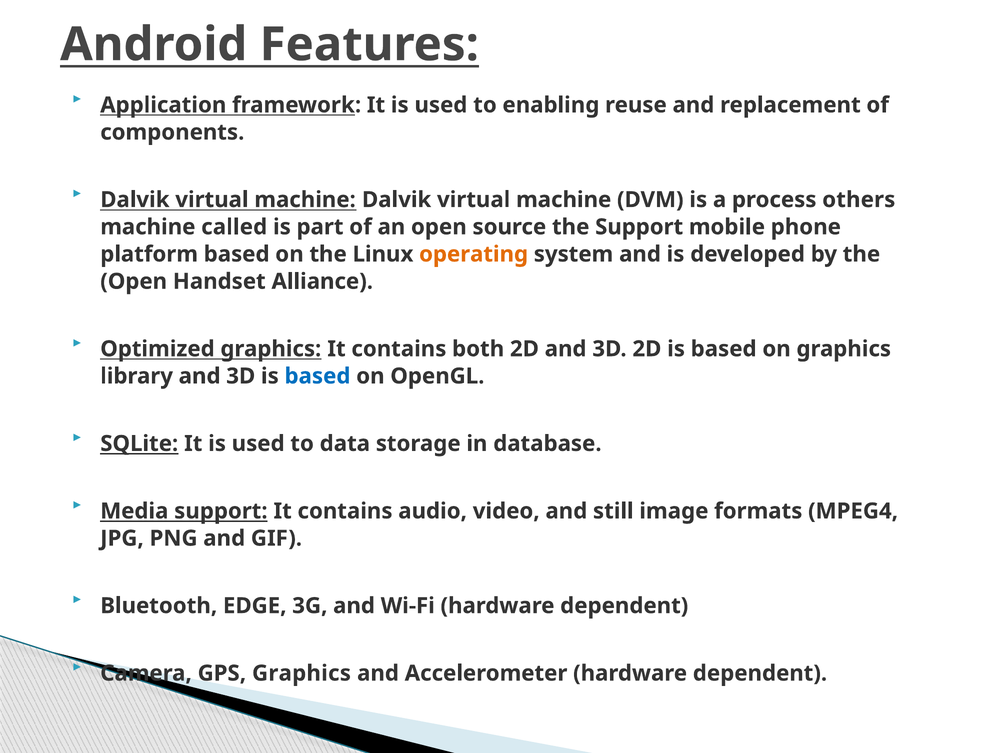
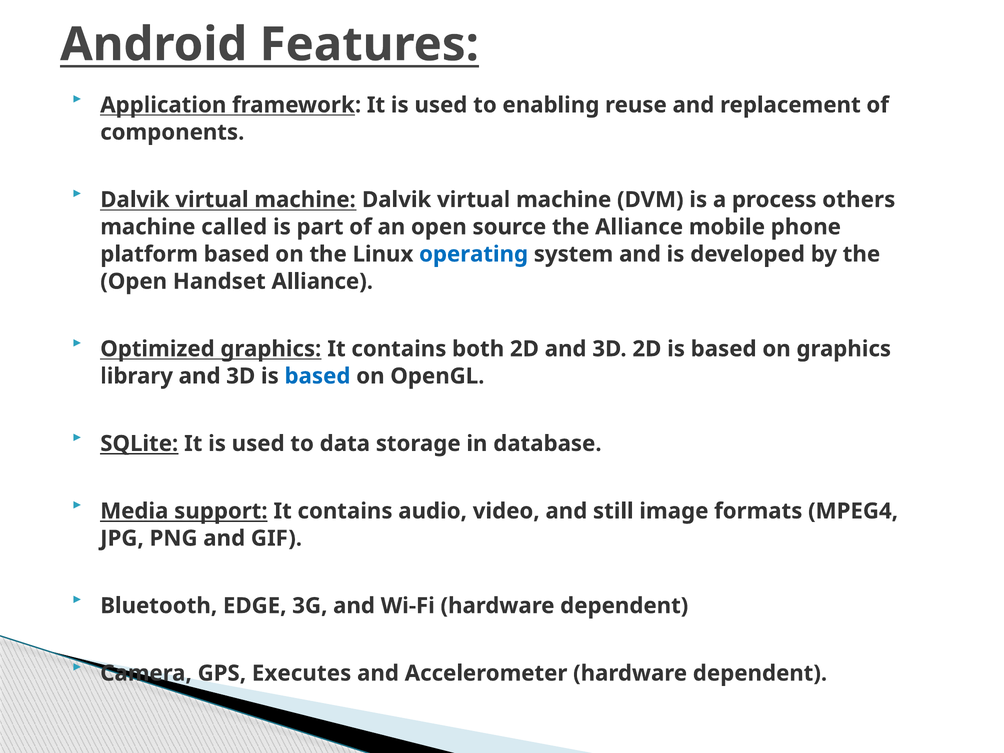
the Support: Support -> Alliance (639, 227)
operating colour: orange -> blue (474, 254)
GPS Graphics: Graphics -> Executes (302, 673)
